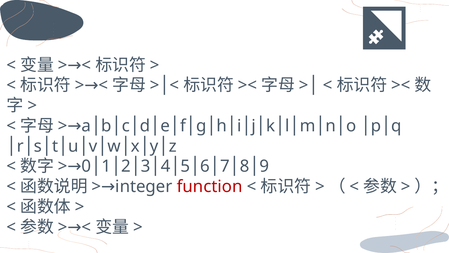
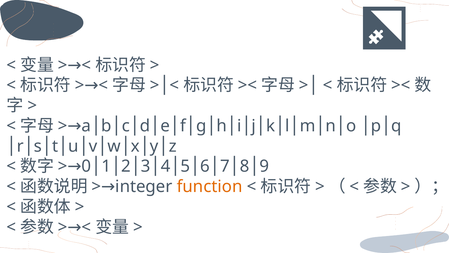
function colour: red -> orange (210, 186)
